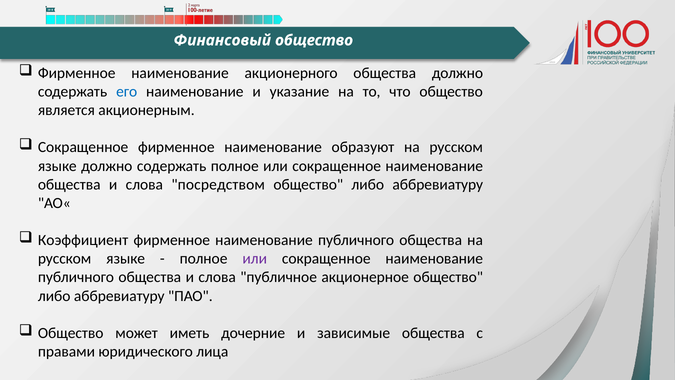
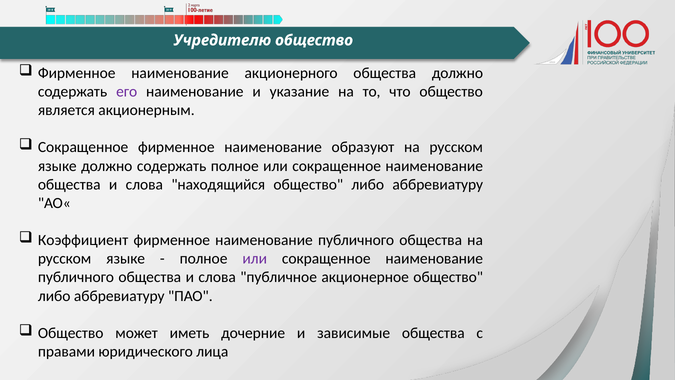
Финансовый: Финансовый -> Учредителю (222, 40)
его colour: blue -> purple (127, 92)
посредством: посредством -> находящийся (218, 184)
